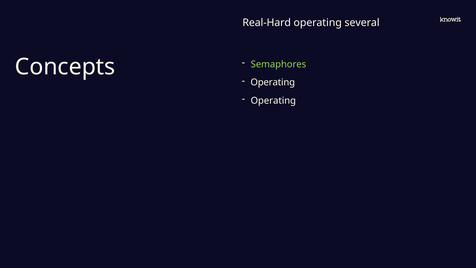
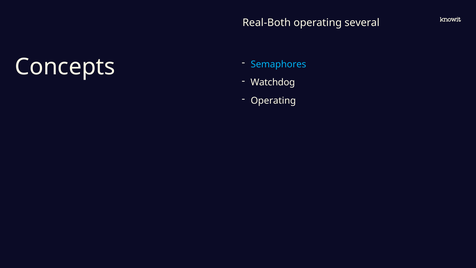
Real-Hard: Real-Hard -> Real-Both (267, 23)
Semaphores colour: light green -> light blue (278, 64)
Operating: Operating -> Watchdog (273, 82)
